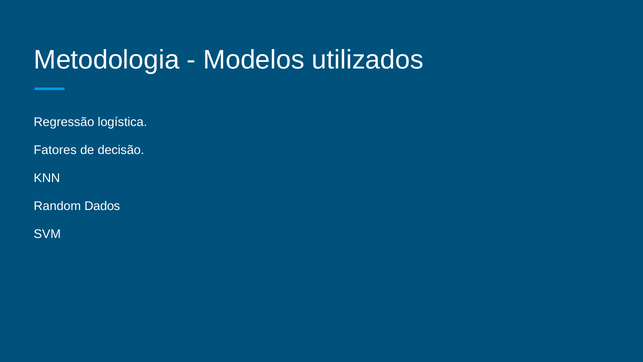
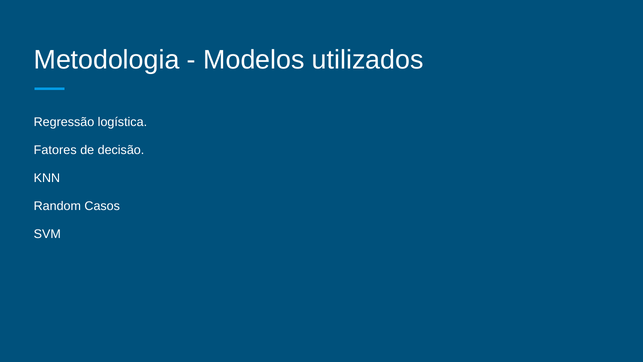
Dados: Dados -> Casos (102, 206)
